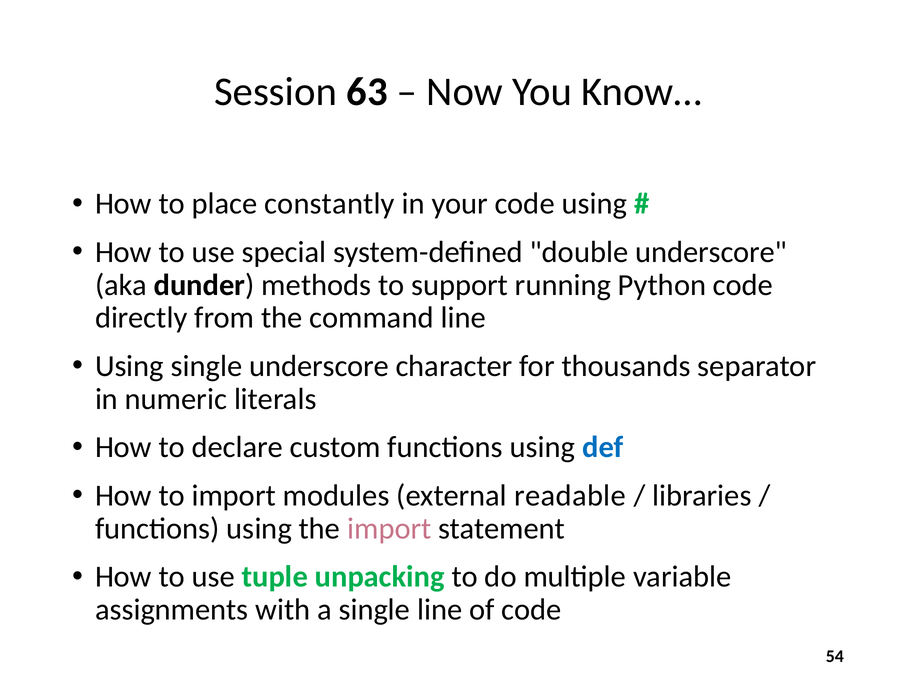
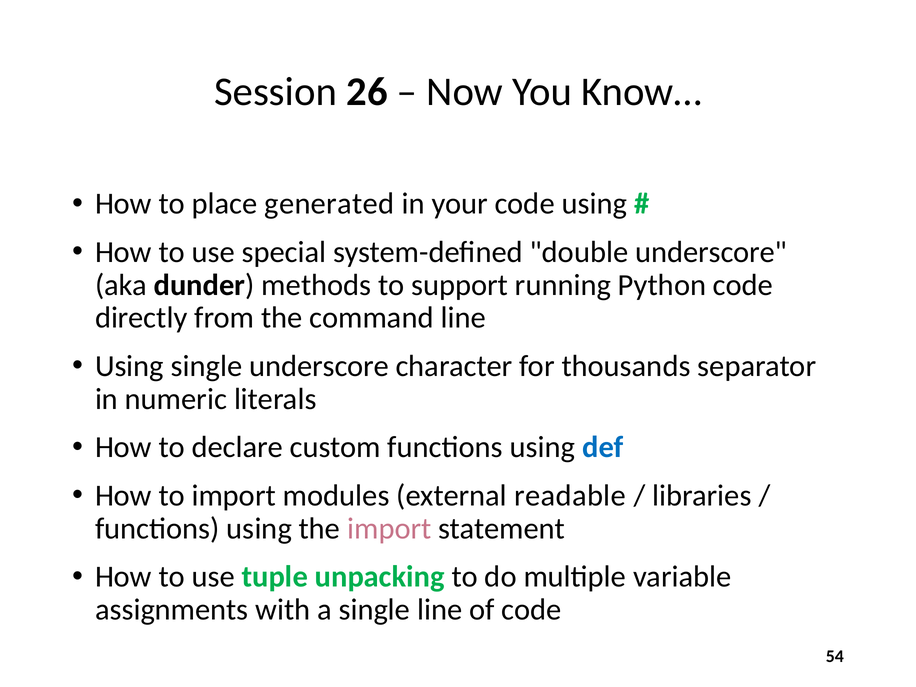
63: 63 -> 26 (367, 92)
constantly: constantly -> generated (329, 204)
